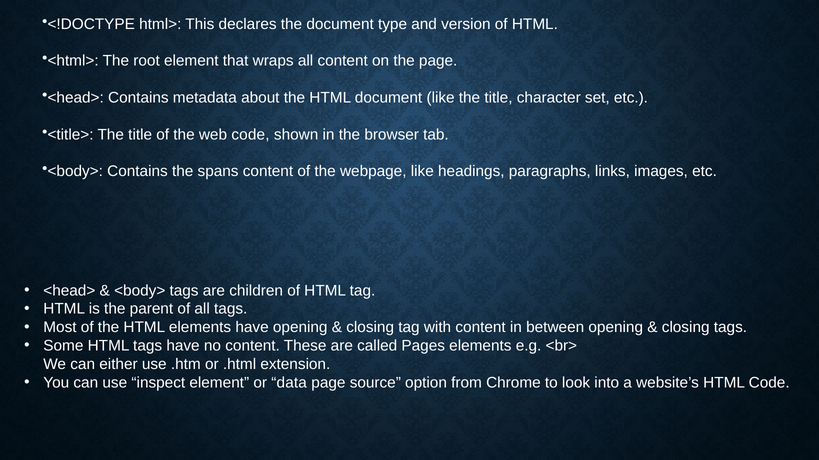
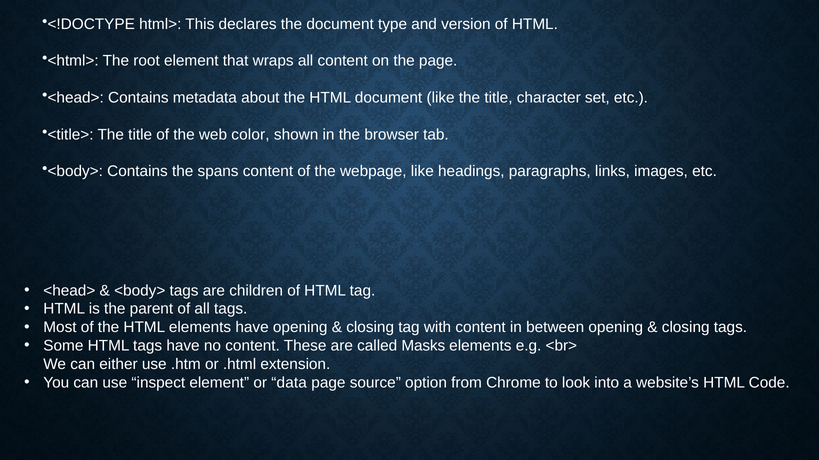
web code: code -> color (250, 135)
Pages: Pages -> Masks (423, 346)
